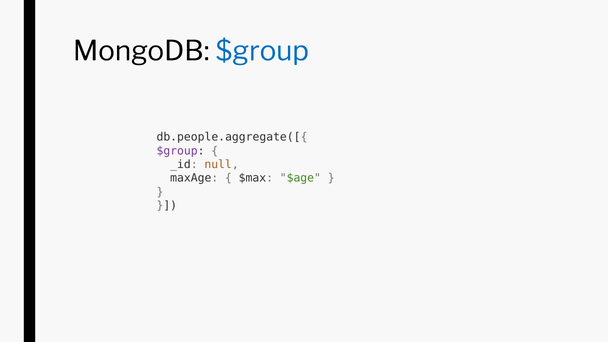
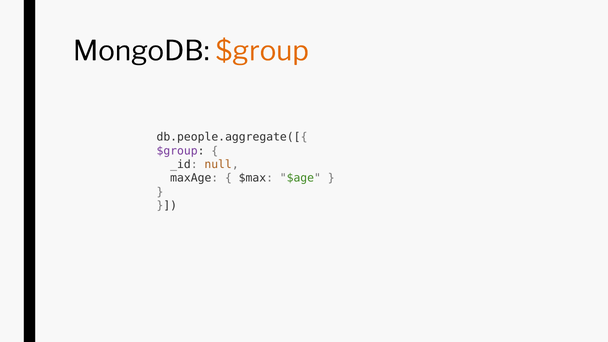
$group colour: blue -> orange (262, 51)
